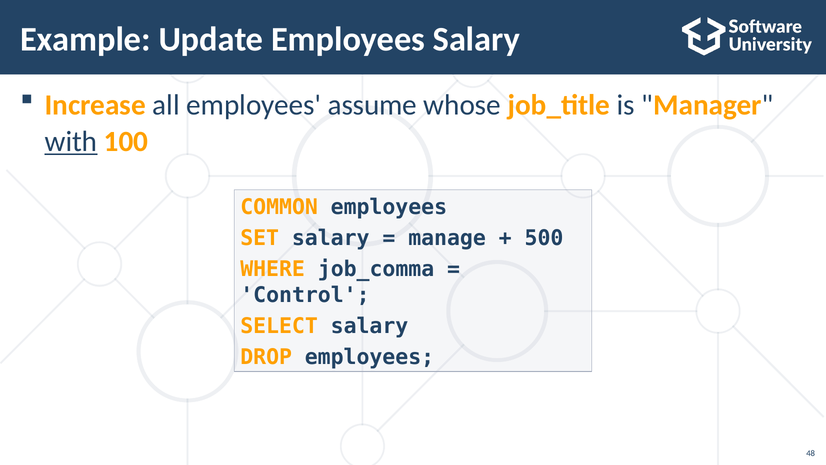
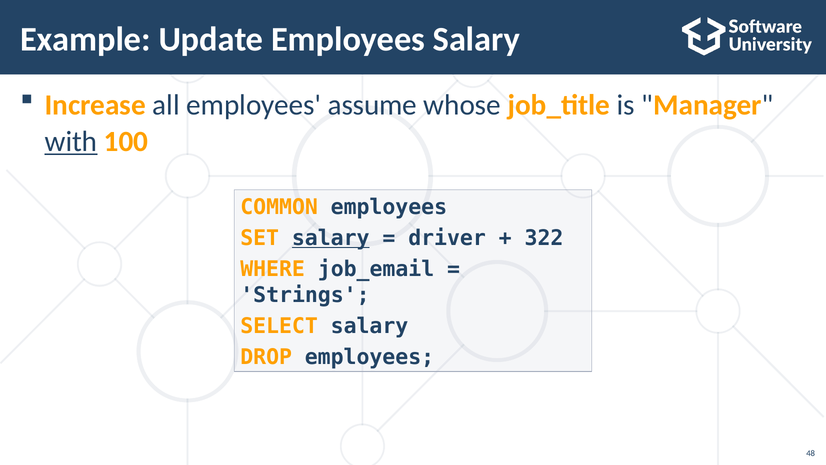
salary underline: none -> present (331, 238)
manage: manage -> driver (447, 238)
500: 500 -> 322 (544, 238)
job_comma: job_comma -> job_email (376, 269)
Control: Control -> Strings (305, 295)
